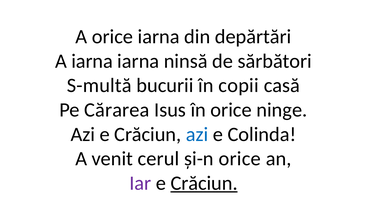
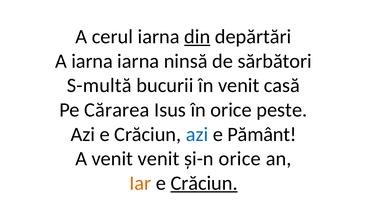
A orice: orice -> cerul (112, 37)
din underline: none -> present (197, 37)
în copii: copii -> venit (239, 86)
ninge: ninge -> peste (282, 110)
Colinda: Colinda -> Pământ (262, 135)
venit cerul: cerul -> venit (159, 159)
Iar colour: purple -> orange (140, 184)
